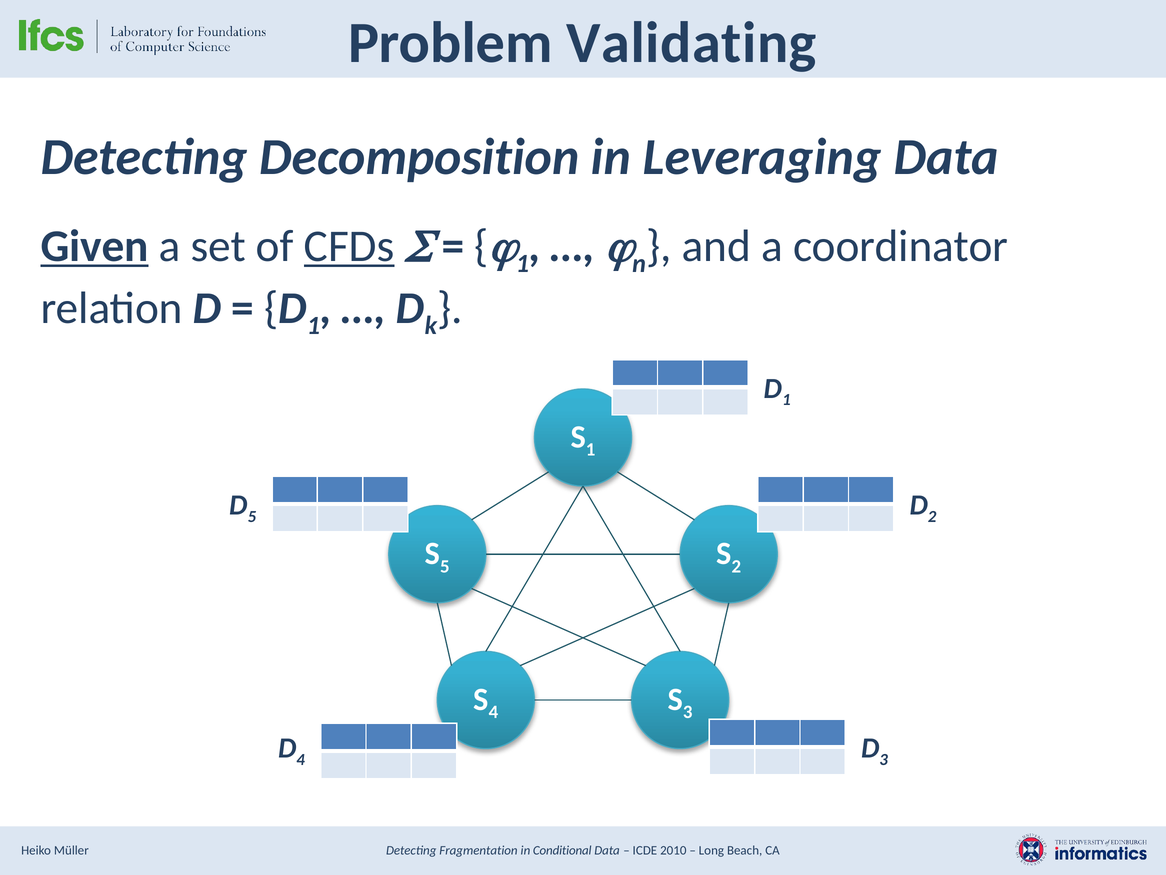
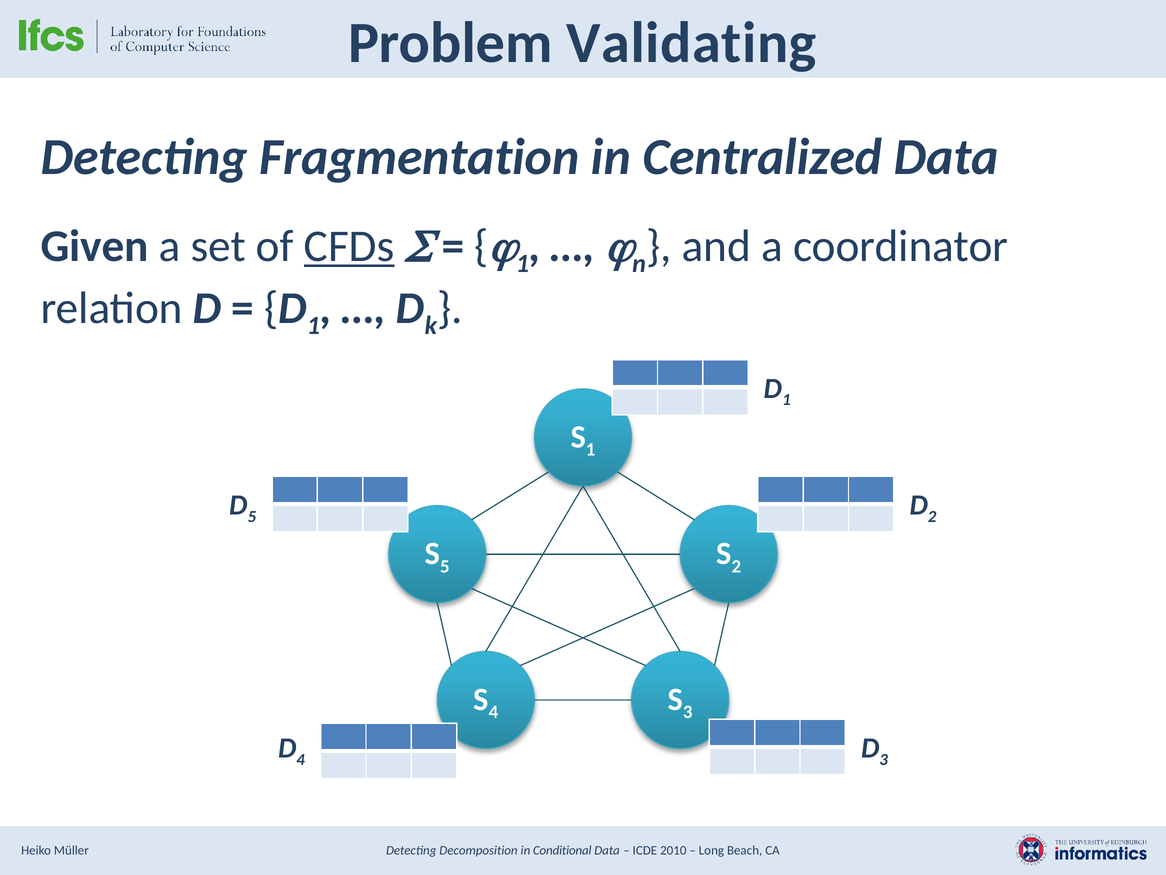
Decomposition: Decomposition -> Fragmentation (419, 157)
Leveraging: Leveraging -> Centralized (762, 157)
Given underline: present -> none (95, 246)
Fragmentation: Fragmentation -> Decomposition (478, 850)
